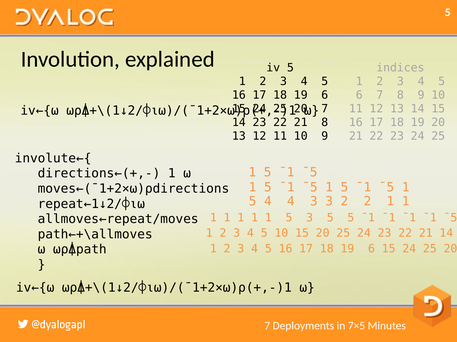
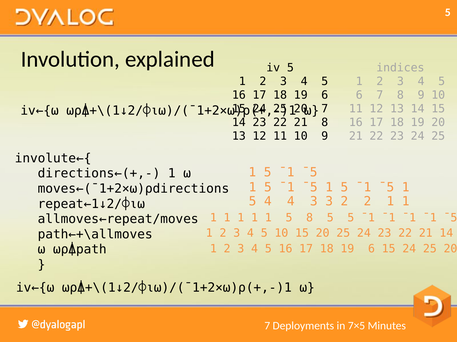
5 3: 3 -> 8 (310, 218)
